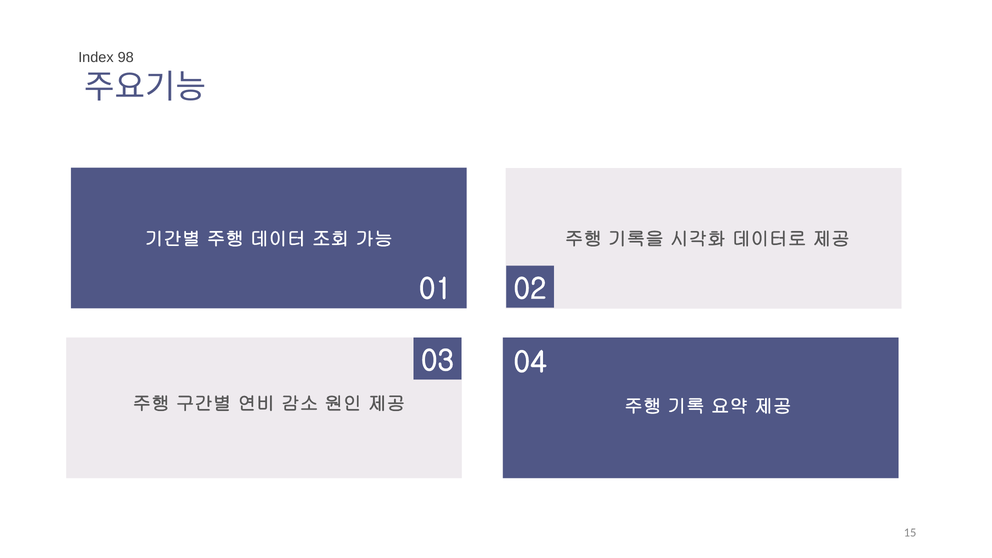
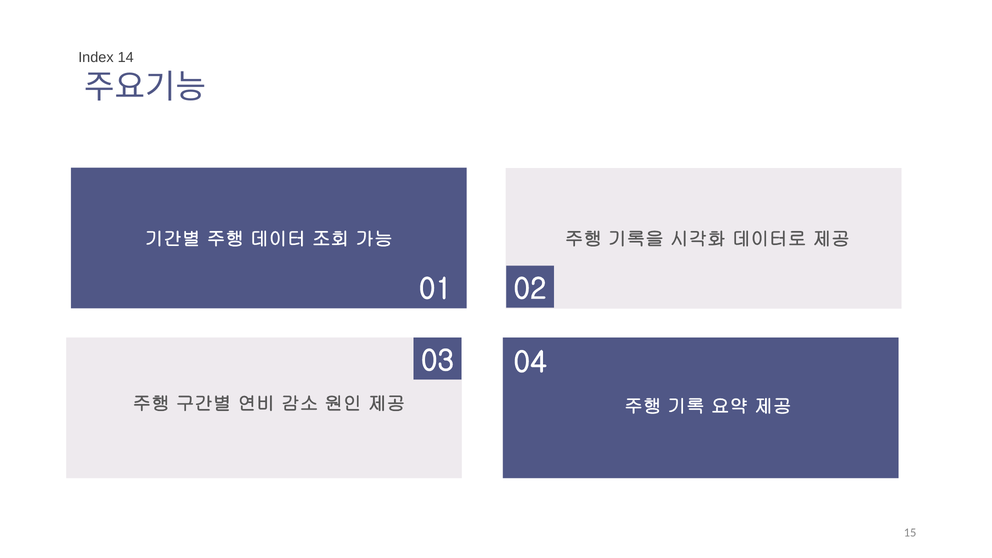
98: 98 -> 14 (126, 58)
